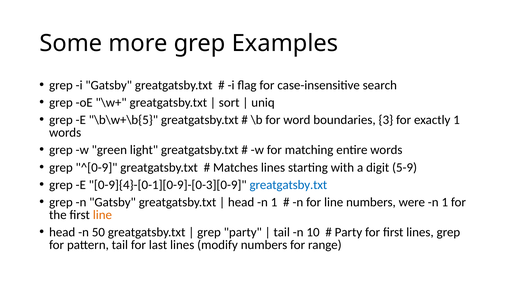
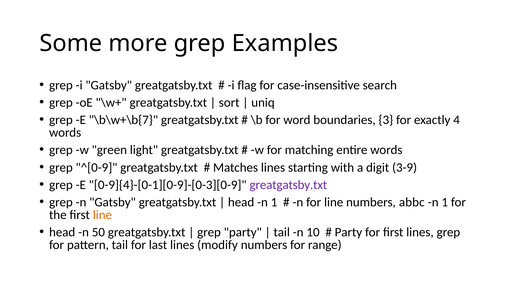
\b\w+\b{5: \b\w+\b{5 -> \b\w+\b{7 (123, 120)
exactly 1: 1 -> 4 (457, 120)
5-9: 5-9 -> 3-9 (405, 167)
greatgatsby.txt colour: blue -> purple (288, 185)
were: were -> abbc (412, 202)
